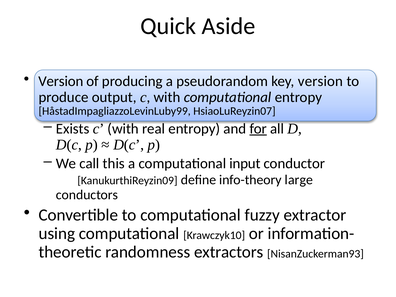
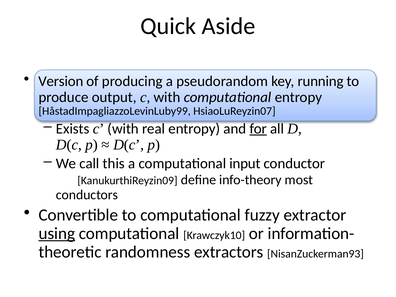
key version: version -> running (321, 81)
large: large -> most (299, 180)
using underline: none -> present (57, 234)
